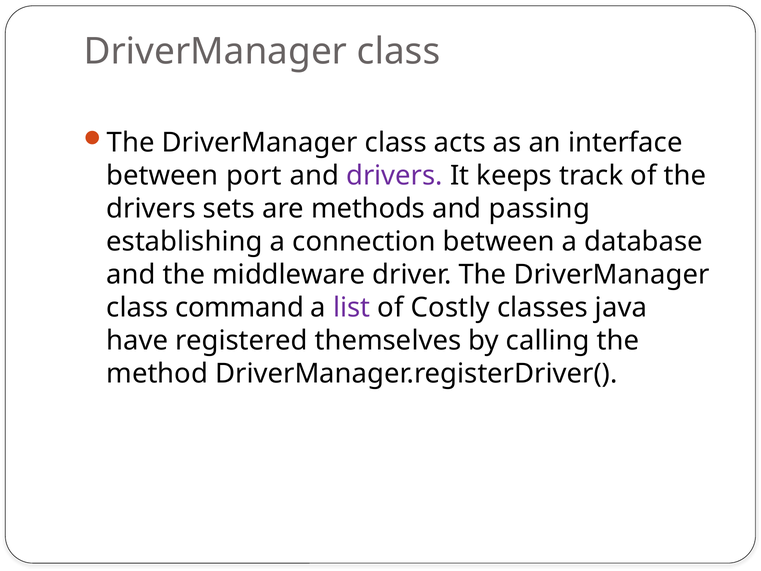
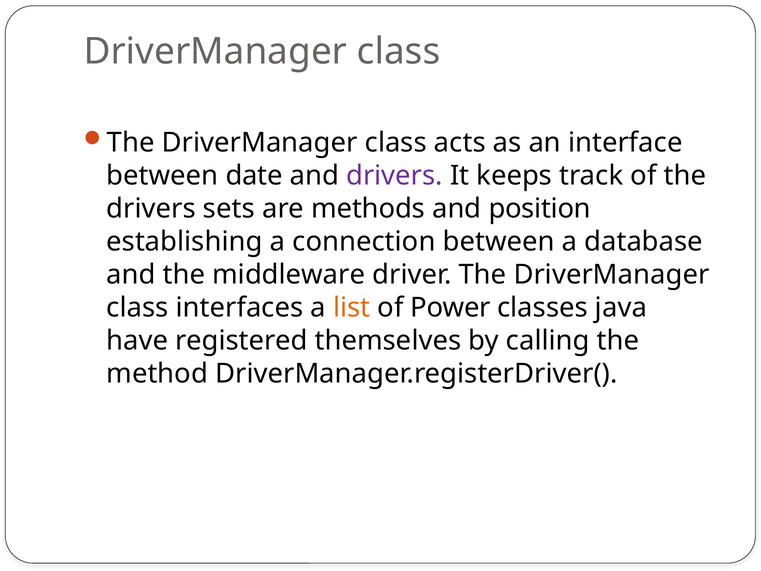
port: port -> date (254, 176)
passing: passing -> position (540, 209)
command: command -> interfaces (239, 307)
list colour: purple -> orange (352, 307)
Costly: Costly -> Power (450, 307)
